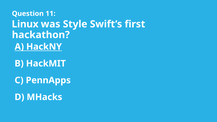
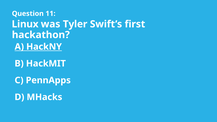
Style: Style -> Tyler (75, 24)
